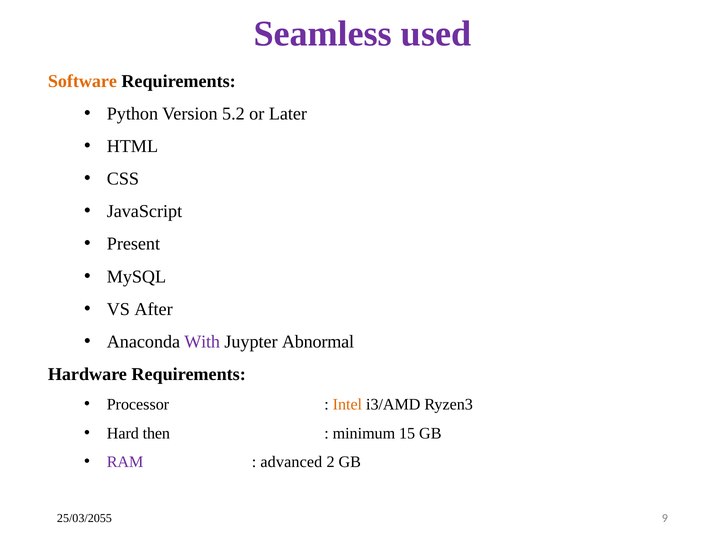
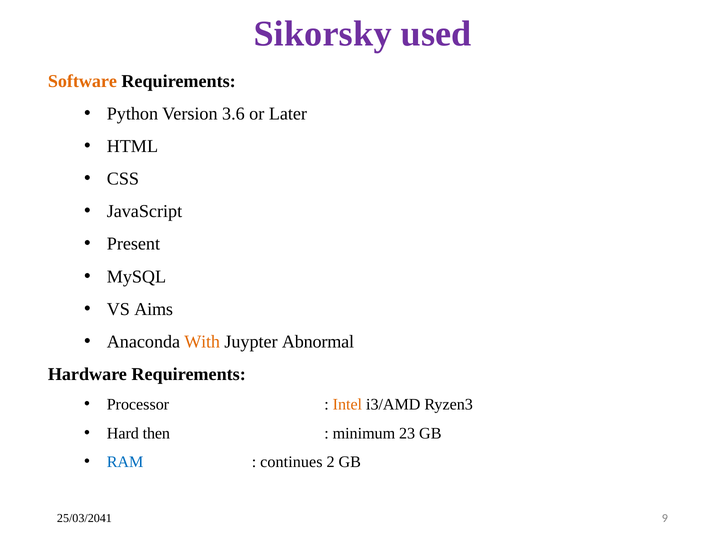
Seamless: Seamless -> Sikorsky (323, 34)
5.2: 5.2 -> 3.6 (233, 114)
After: After -> Aims (154, 310)
With colour: purple -> orange (202, 342)
15: 15 -> 23 (407, 434)
RAM colour: purple -> blue (125, 463)
advanced: advanced -> continues (291, 463)
25/03/2055: 25/03/2055 -> 25/03/2041 (84, 519)
